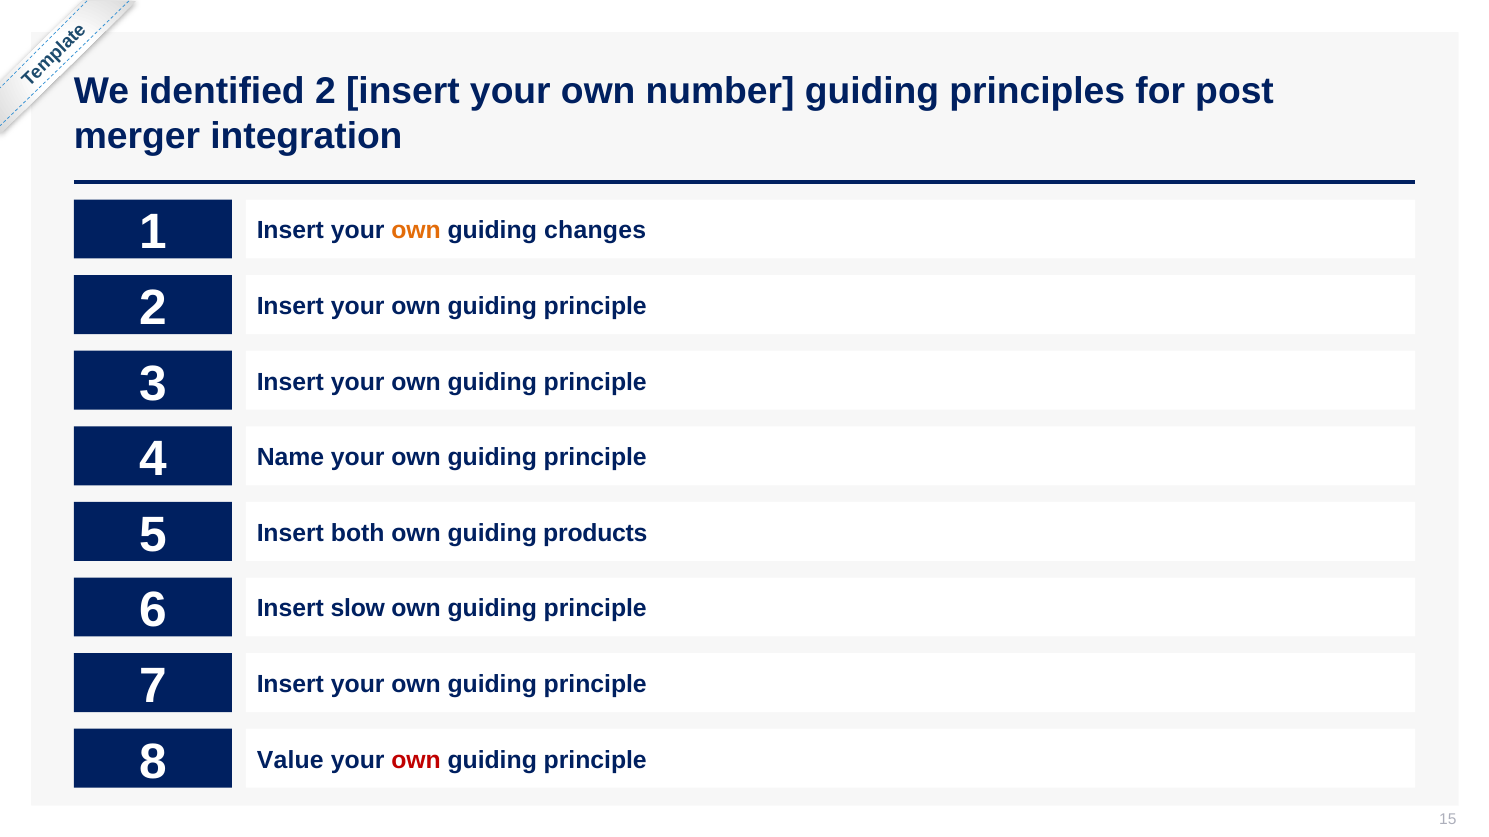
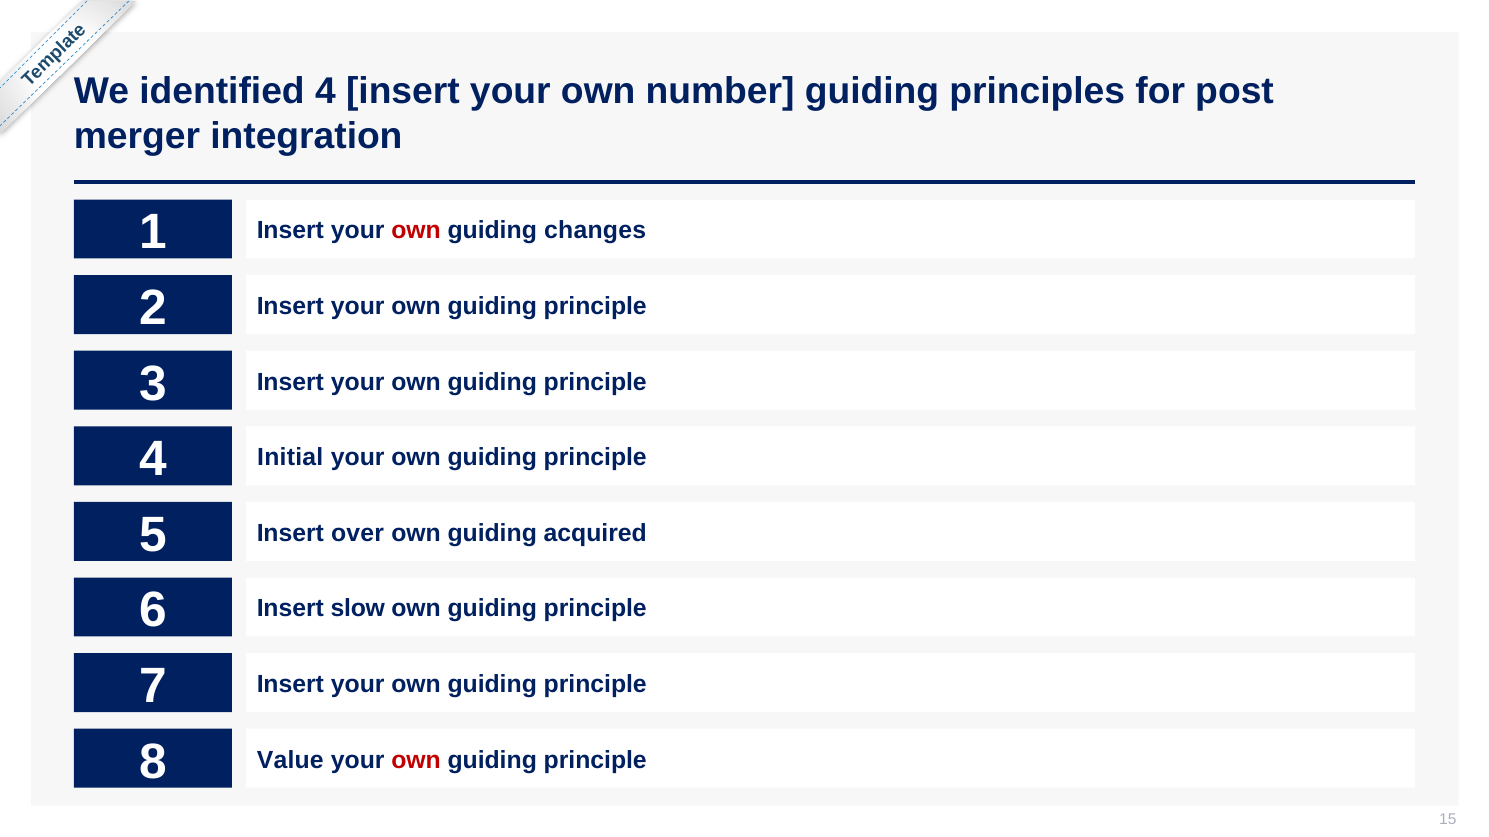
2: 2 -> 4 (325, 91)
own colour: orange -> red (416, 231)
Name: Name -> Initial (290, 458)
both: both -> over (358, 533)
products: products -> acquired (595, 533)
